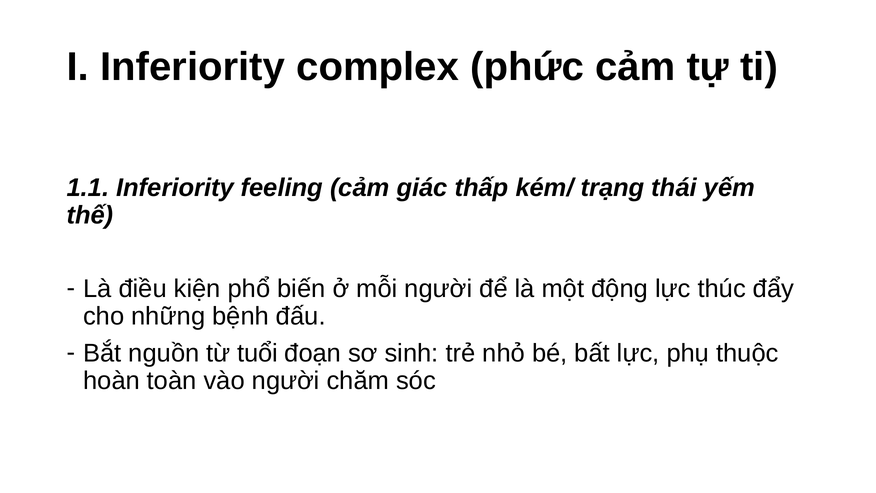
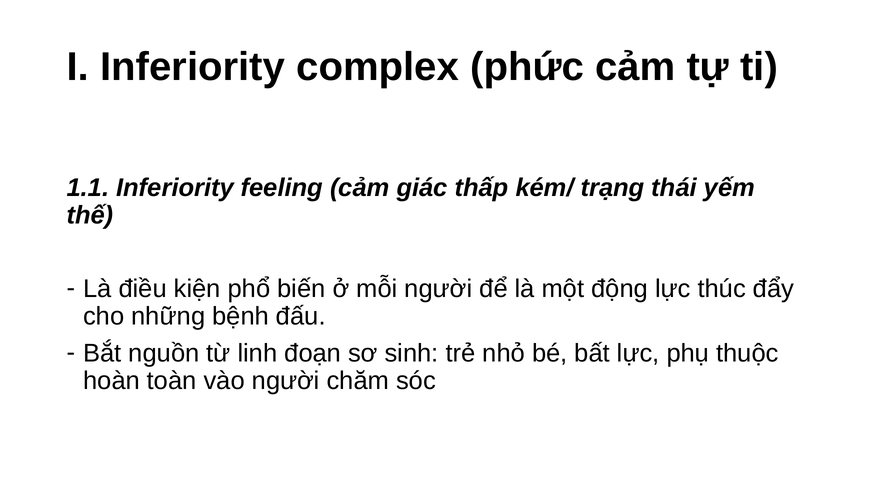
tuổi: tuổi -> linh (258, 353)
